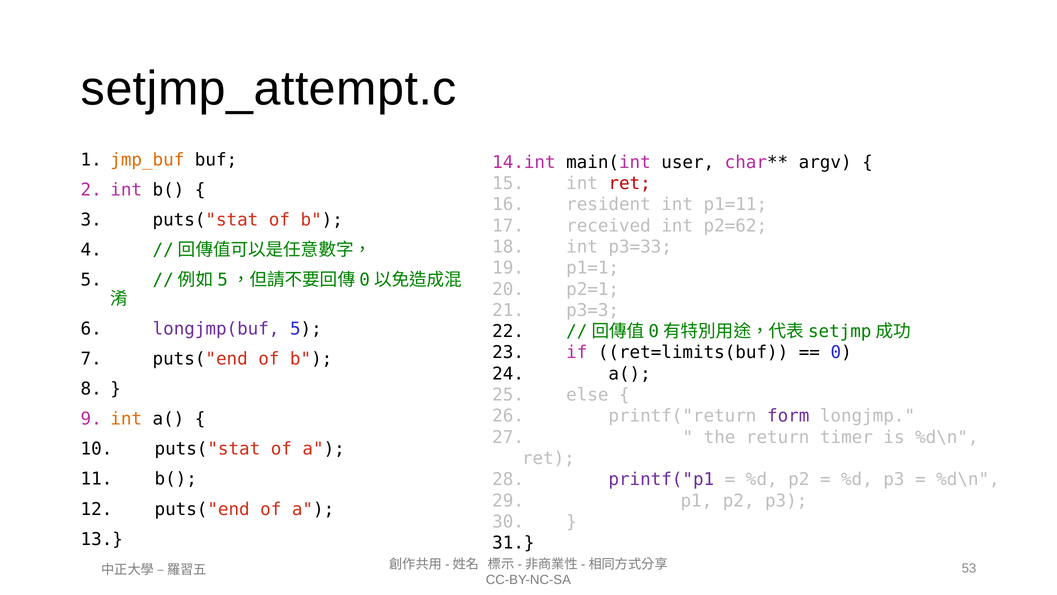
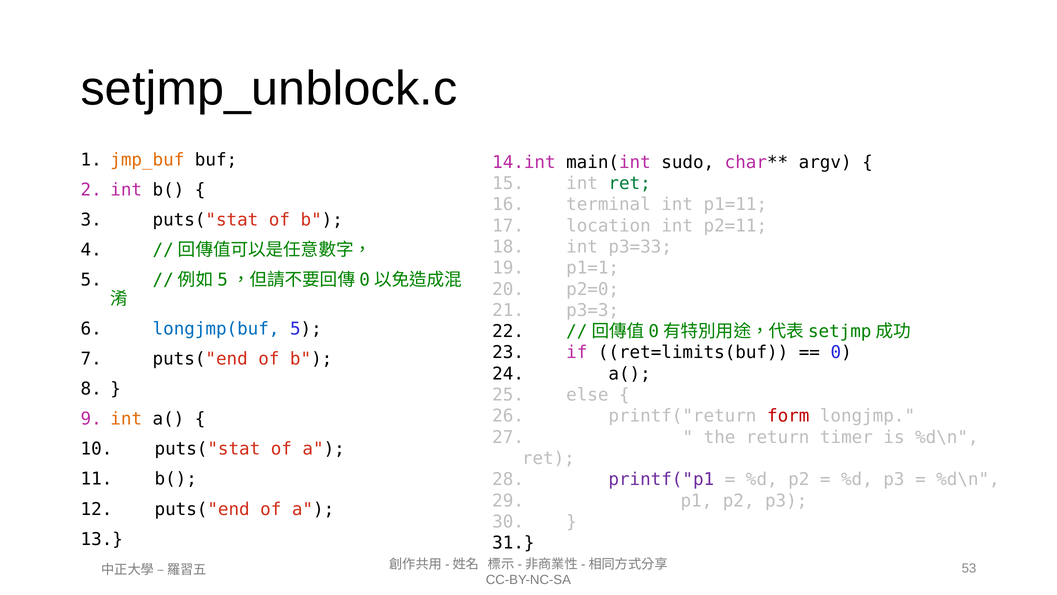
setjmp_attempt.c: setjmp_attempt.c -> setjmp_unblock.c (269, 89)
user: user -> sudo (688, 162)
ret colour: red -> green (630, 183)
resident: resident -> terminal (608, 205)
received: received -> location (608, 226)
p2=62: p2=62 -> p2=11 (735, 226)
p2=1: p2=1 -> p2=0 (593, 289)
longjmp(buf colour: purple -> blue (216, 329)
form colour: purple -> red (788, 416)
